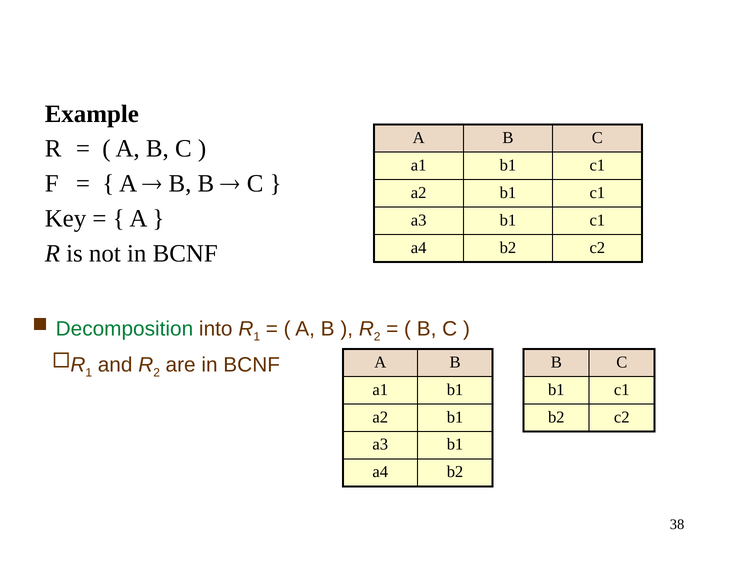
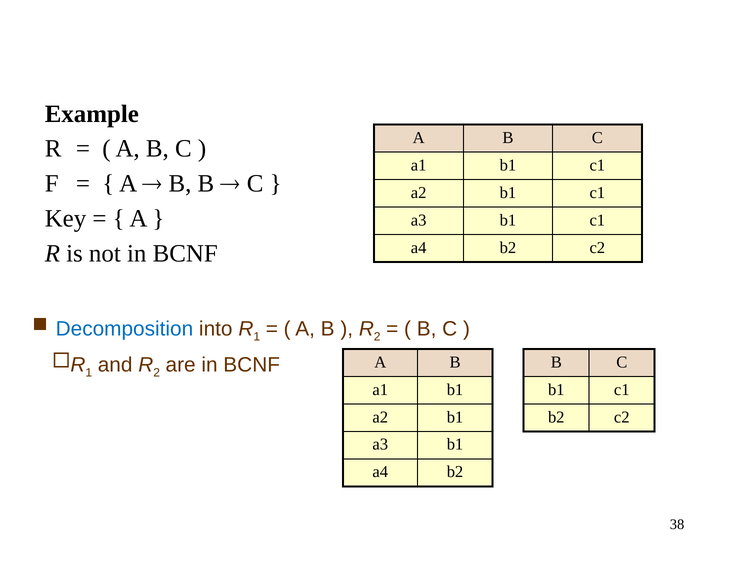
Decomposition colour: green -> blue (124, 329)
